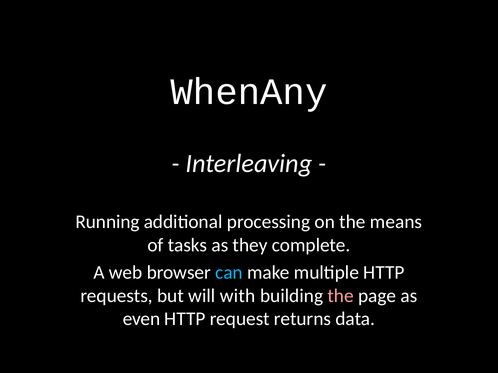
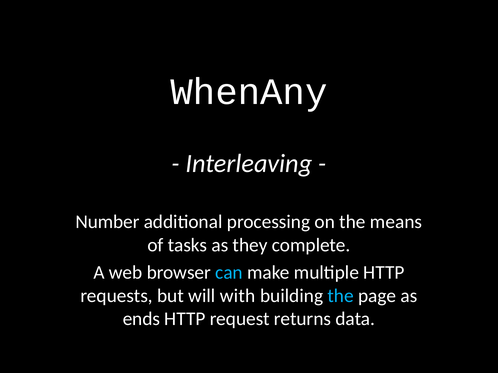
Running: Running -> Number (108, 222)
the colour: pink -> light blue (341, 296)
even: even -> ends (141, 319)
